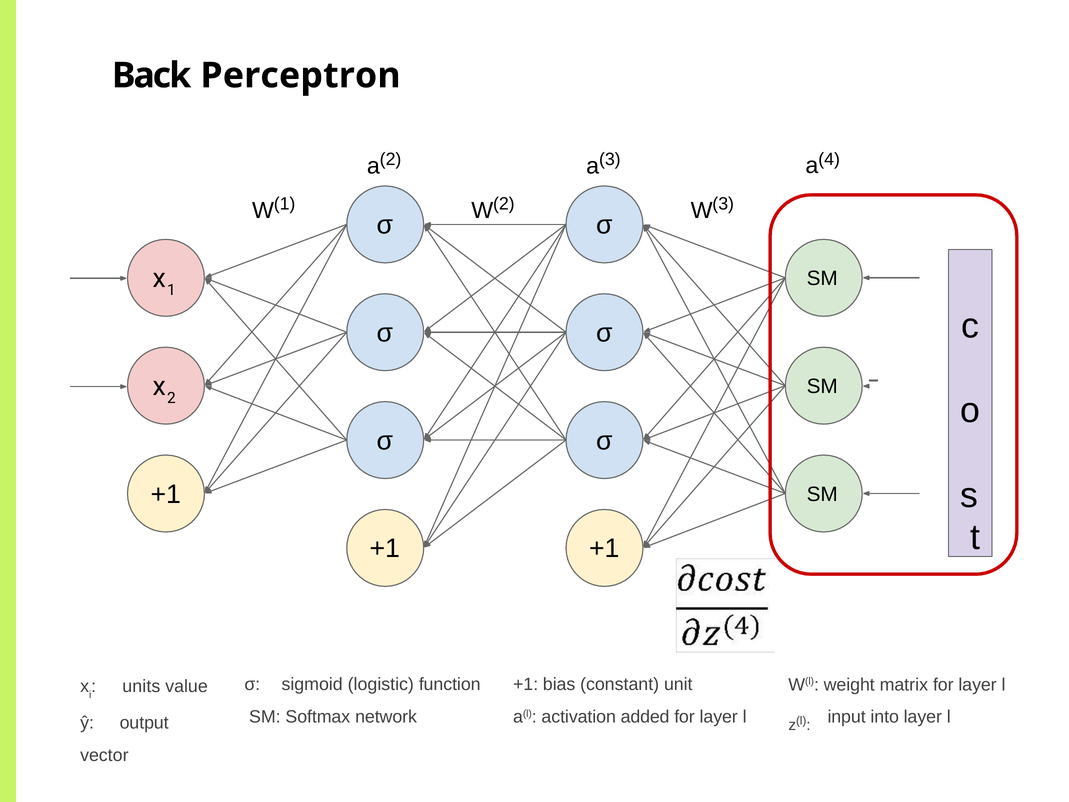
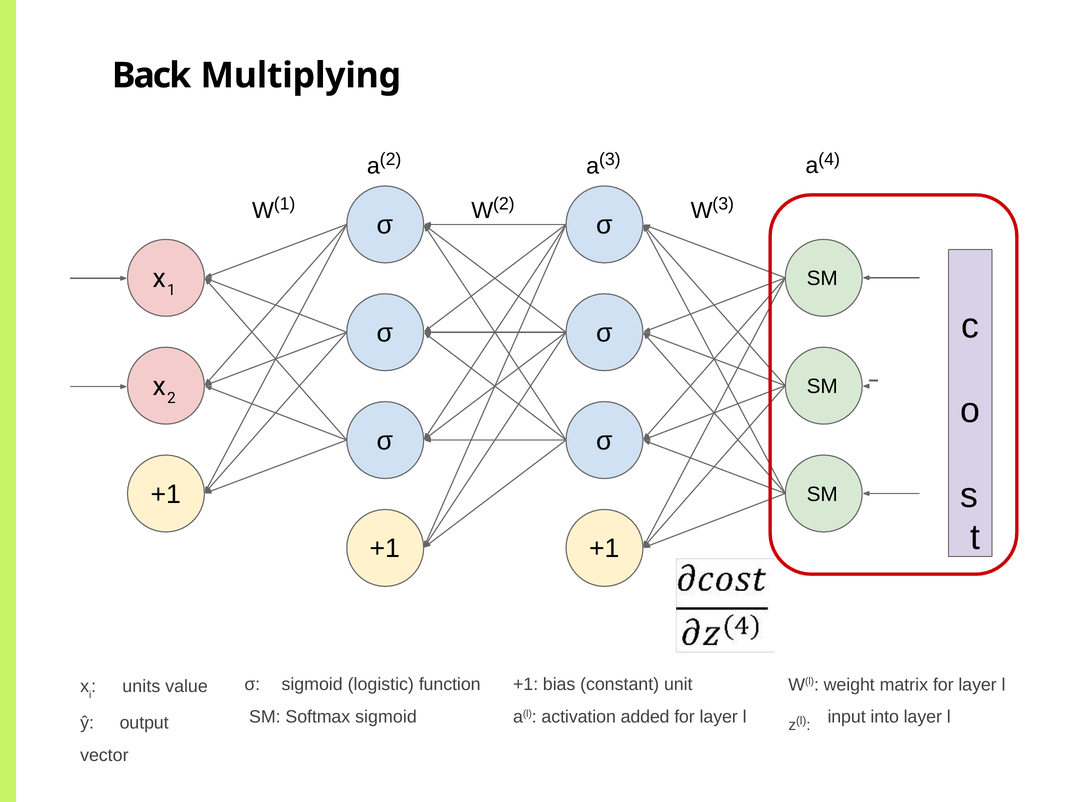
Perceptron: Perceptron -> Multiplying (301, 76)
Softmax network: network -> sigmoid (386, 717)
